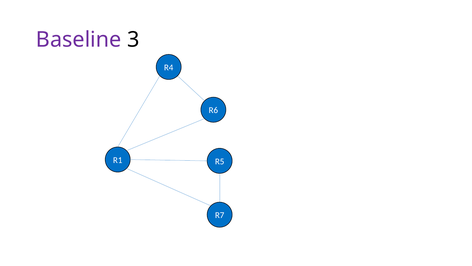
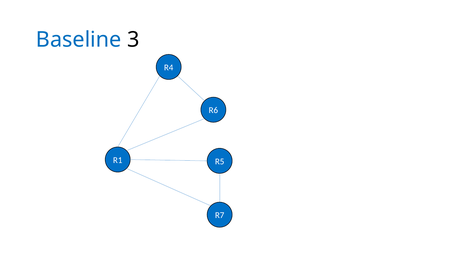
Baseline colour: purple -> blue (79, 40)
